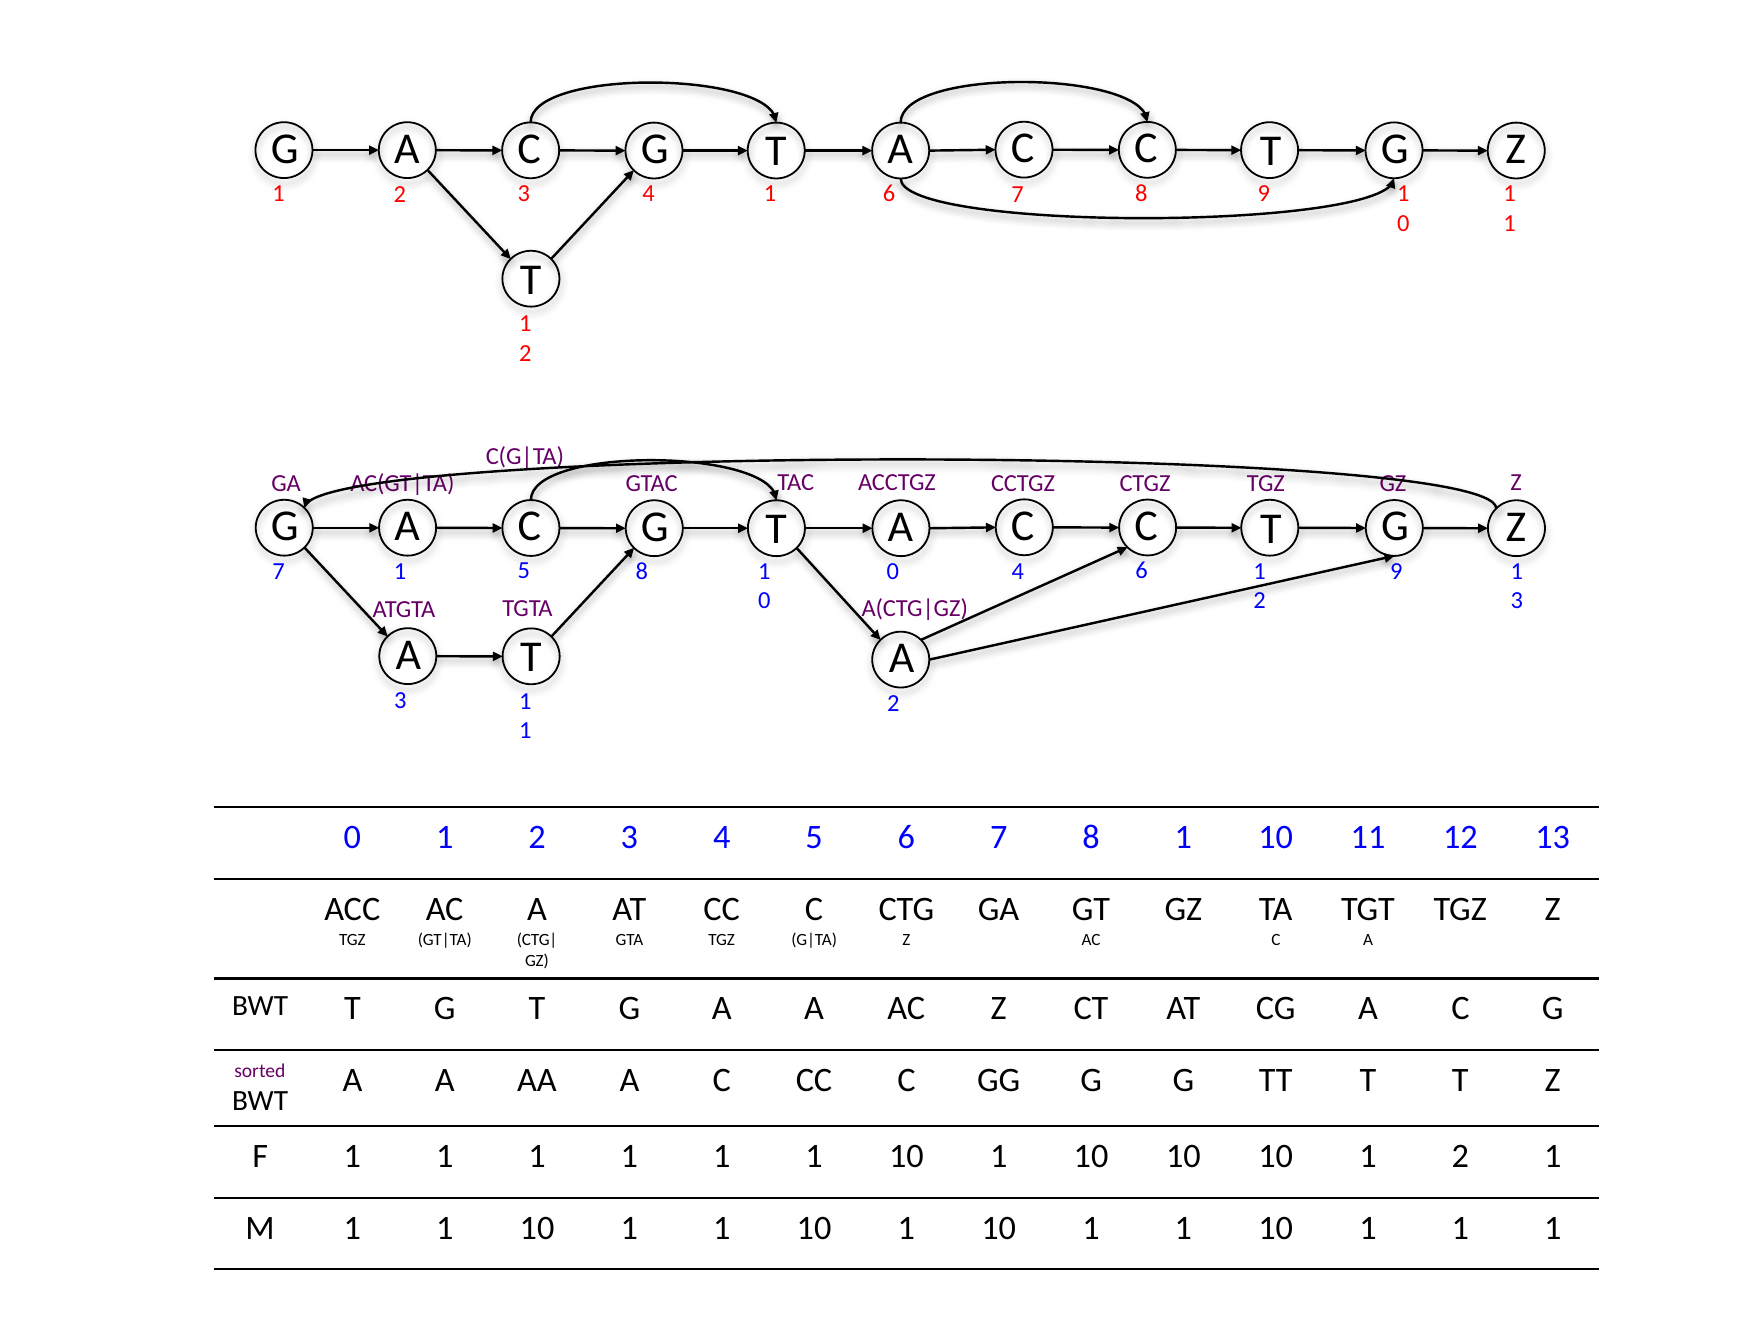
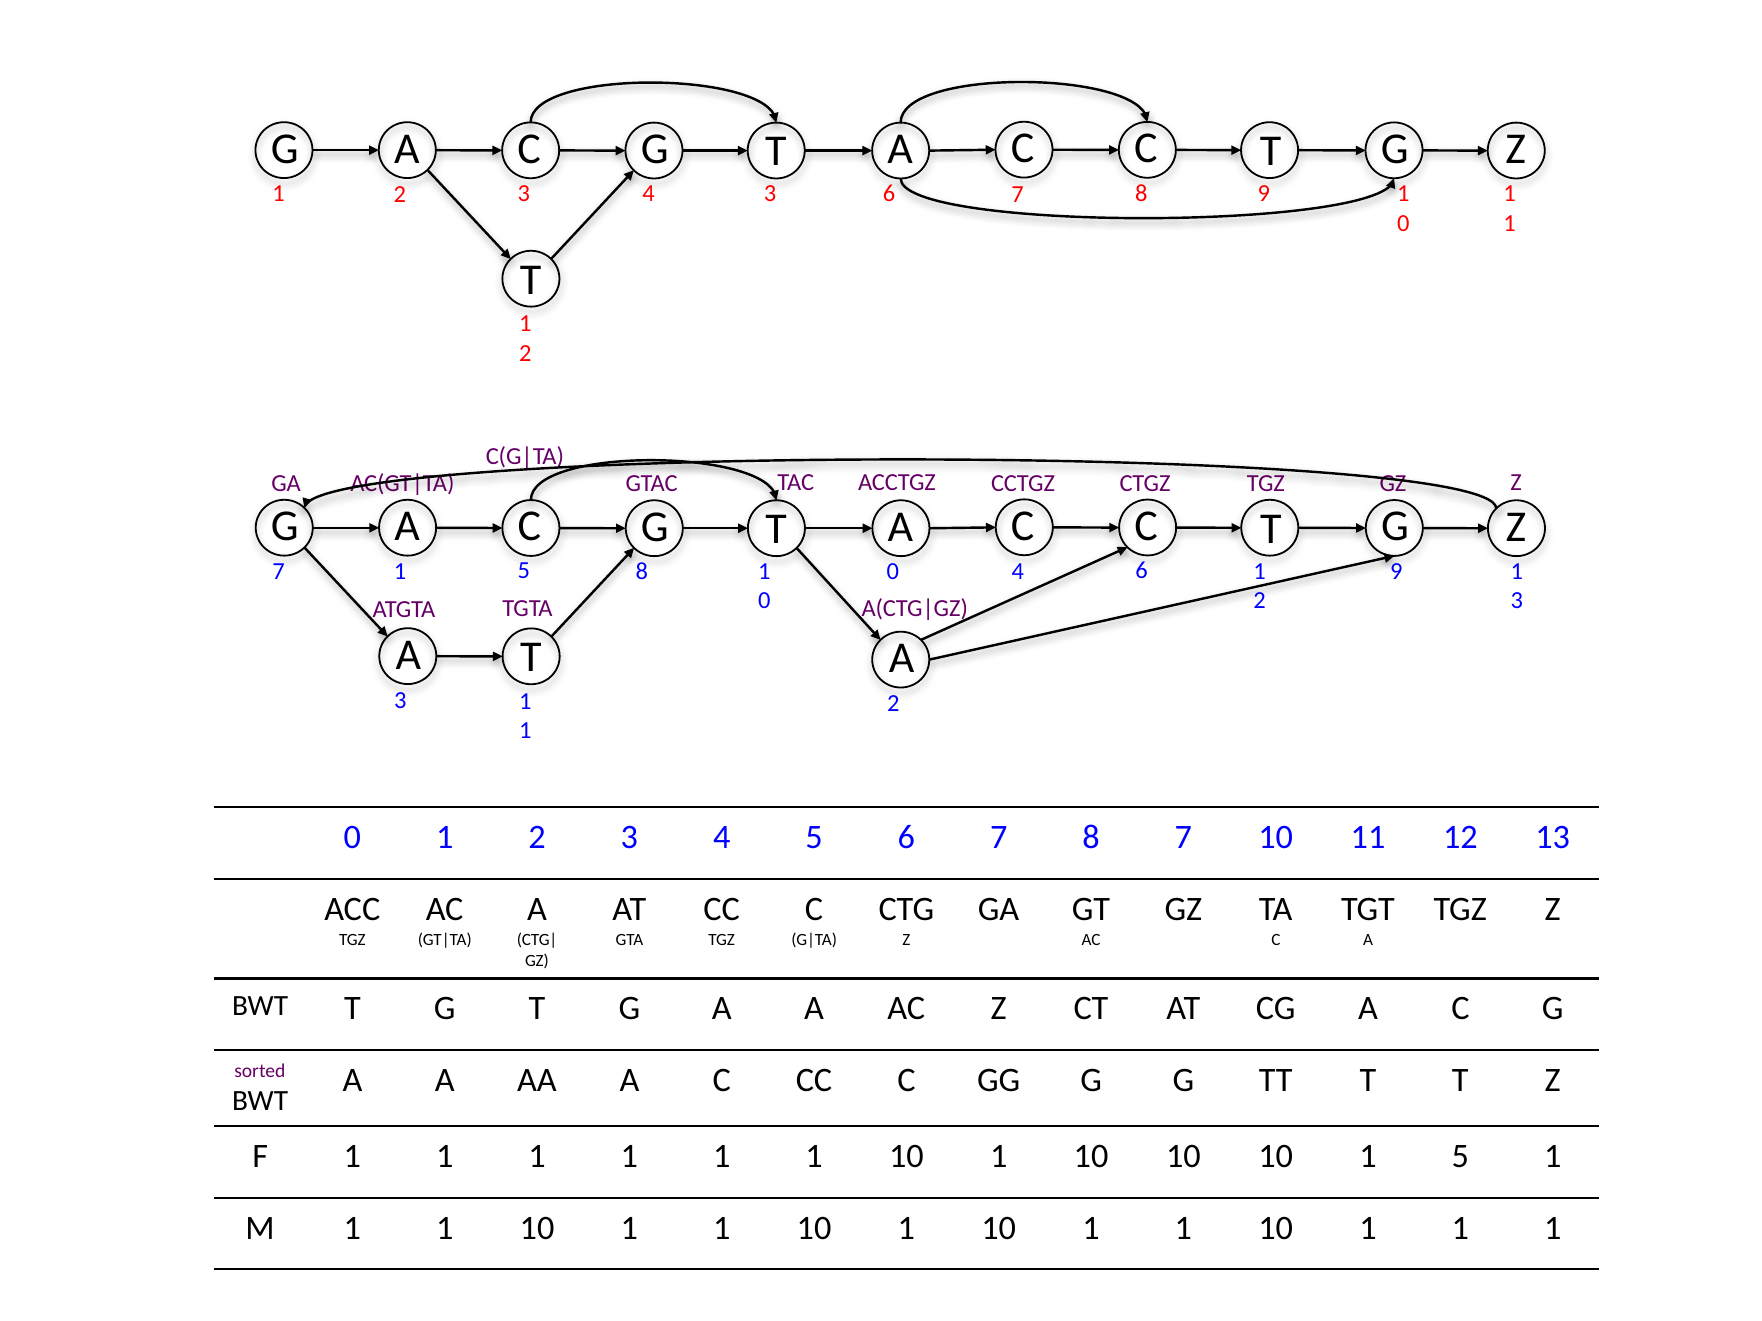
4 1: 1 -> 3 (770, 194)
7 8 1: 1 -> 7 (1183, 838)
10 1 2: 2 -> 5 (1460, 1157)
